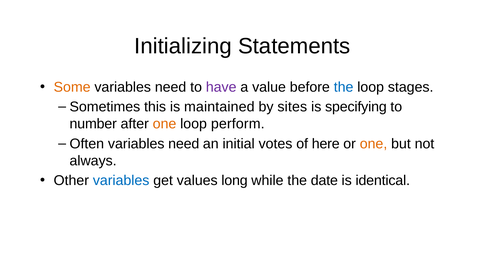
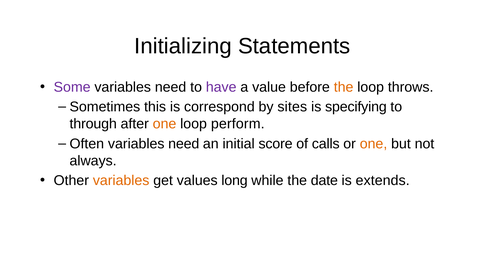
Some colour: orange -> purple (72, 87)
the colour: blue -> orange (344, 87)
stages: stages -> throws (411, 87)
maintained: maintained -> correspond (219, 107)
number: number -> through (93, 124)
votes: votes -> score (276, 144)
here: here -> calls (326, 144)
variables colour: blue -> orange (121, 181)
identical: identical -> extends (383, 181)
